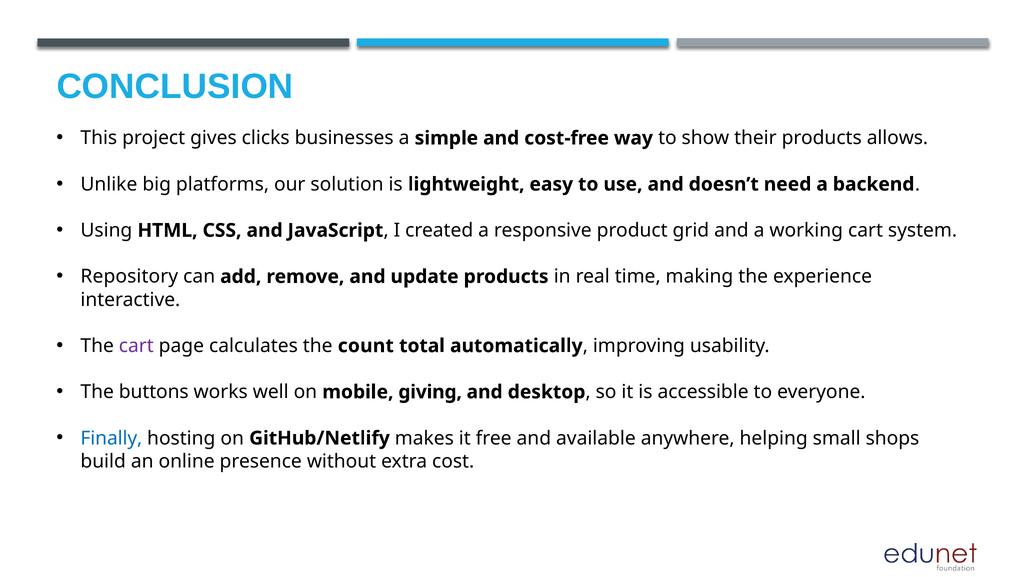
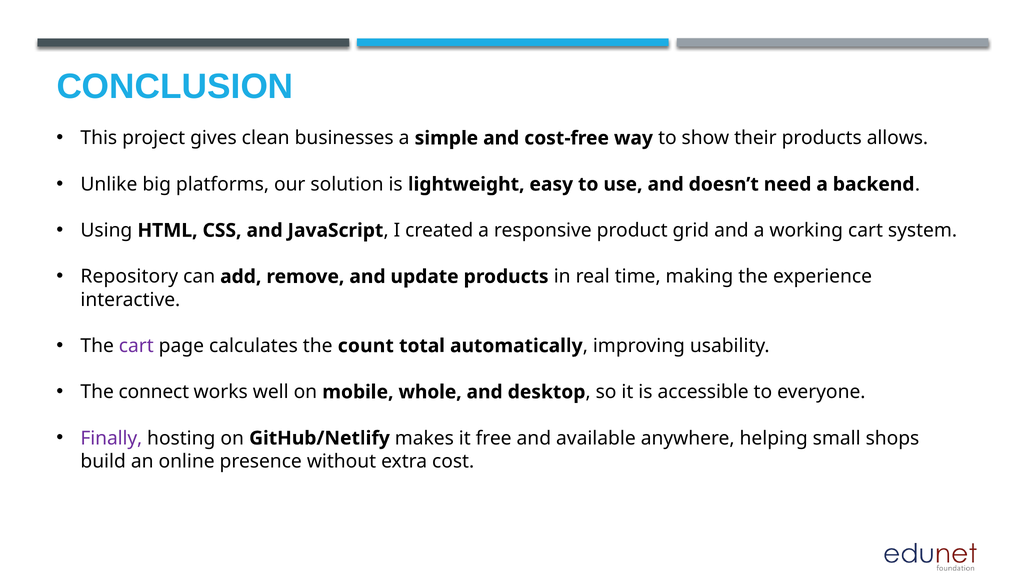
clicks: clicks -> clean (266, 138)
buttons: buttons -> connect (154, 392)
giving: giving -> whole (430, 392)
Finally colour: blue -> purple (111, 438)
